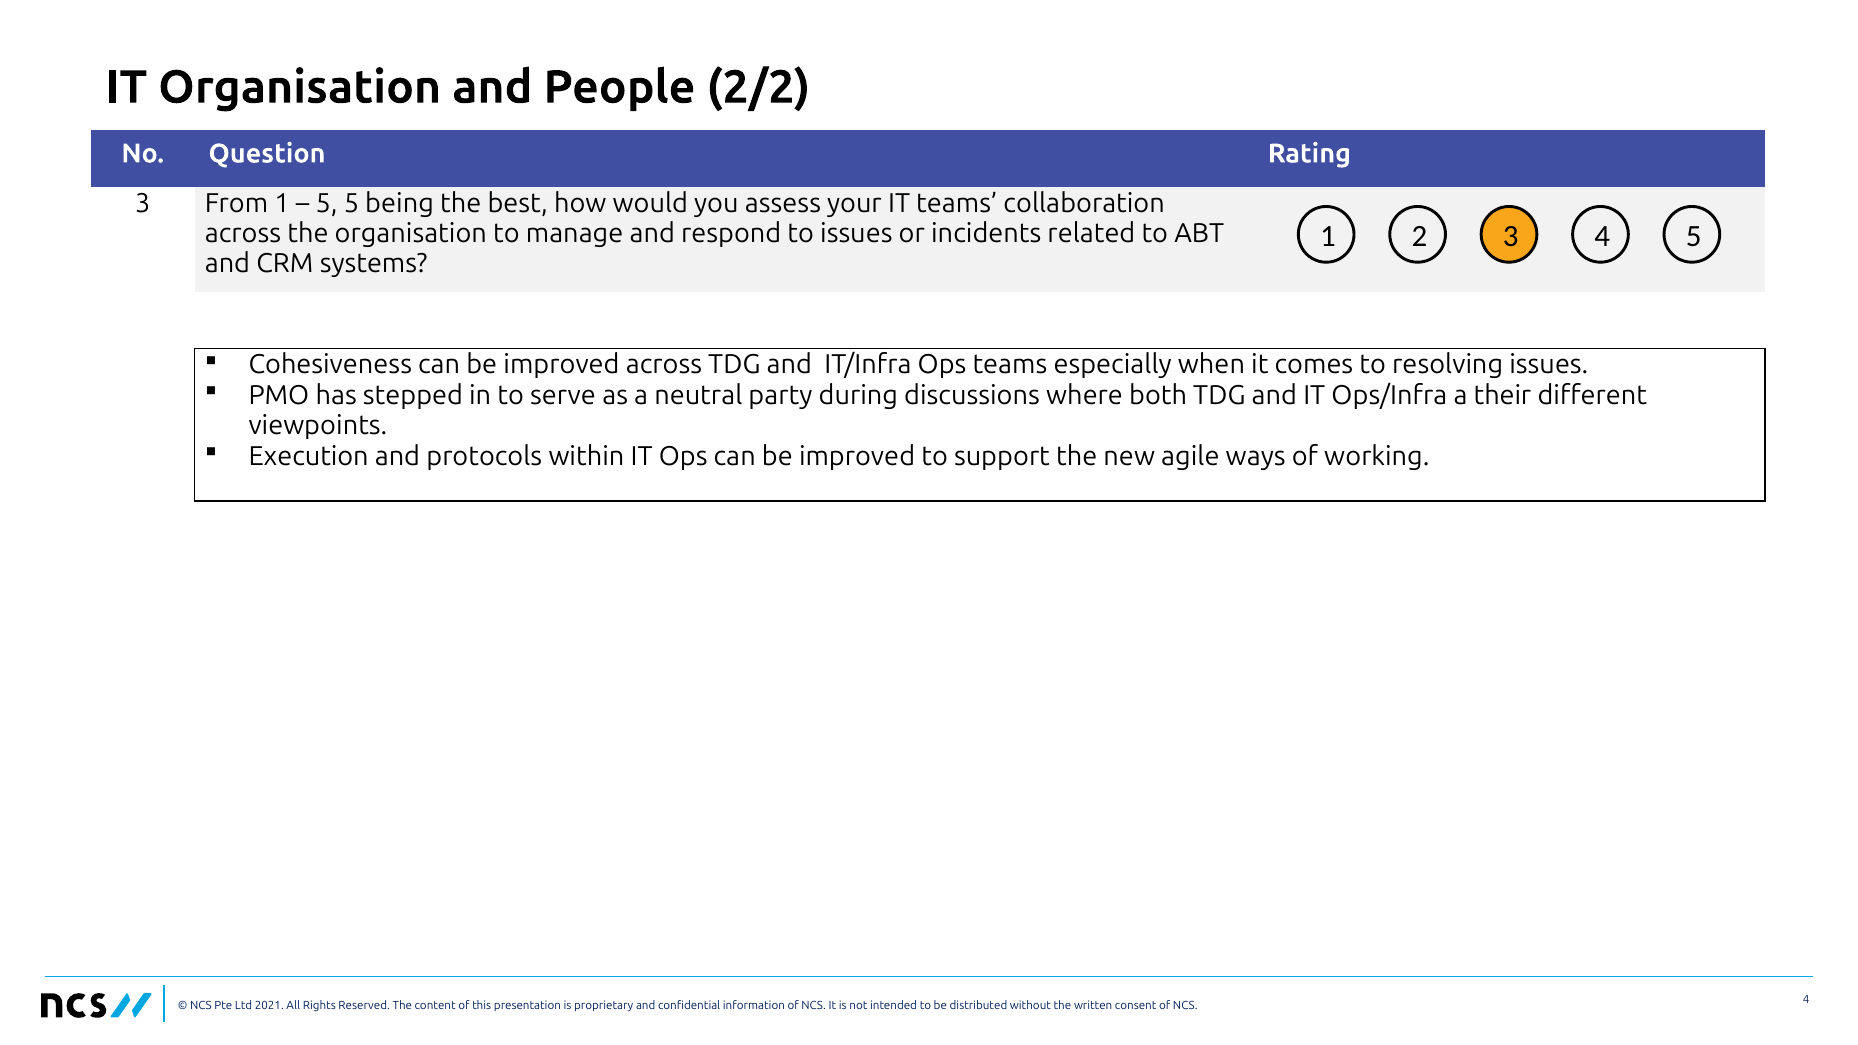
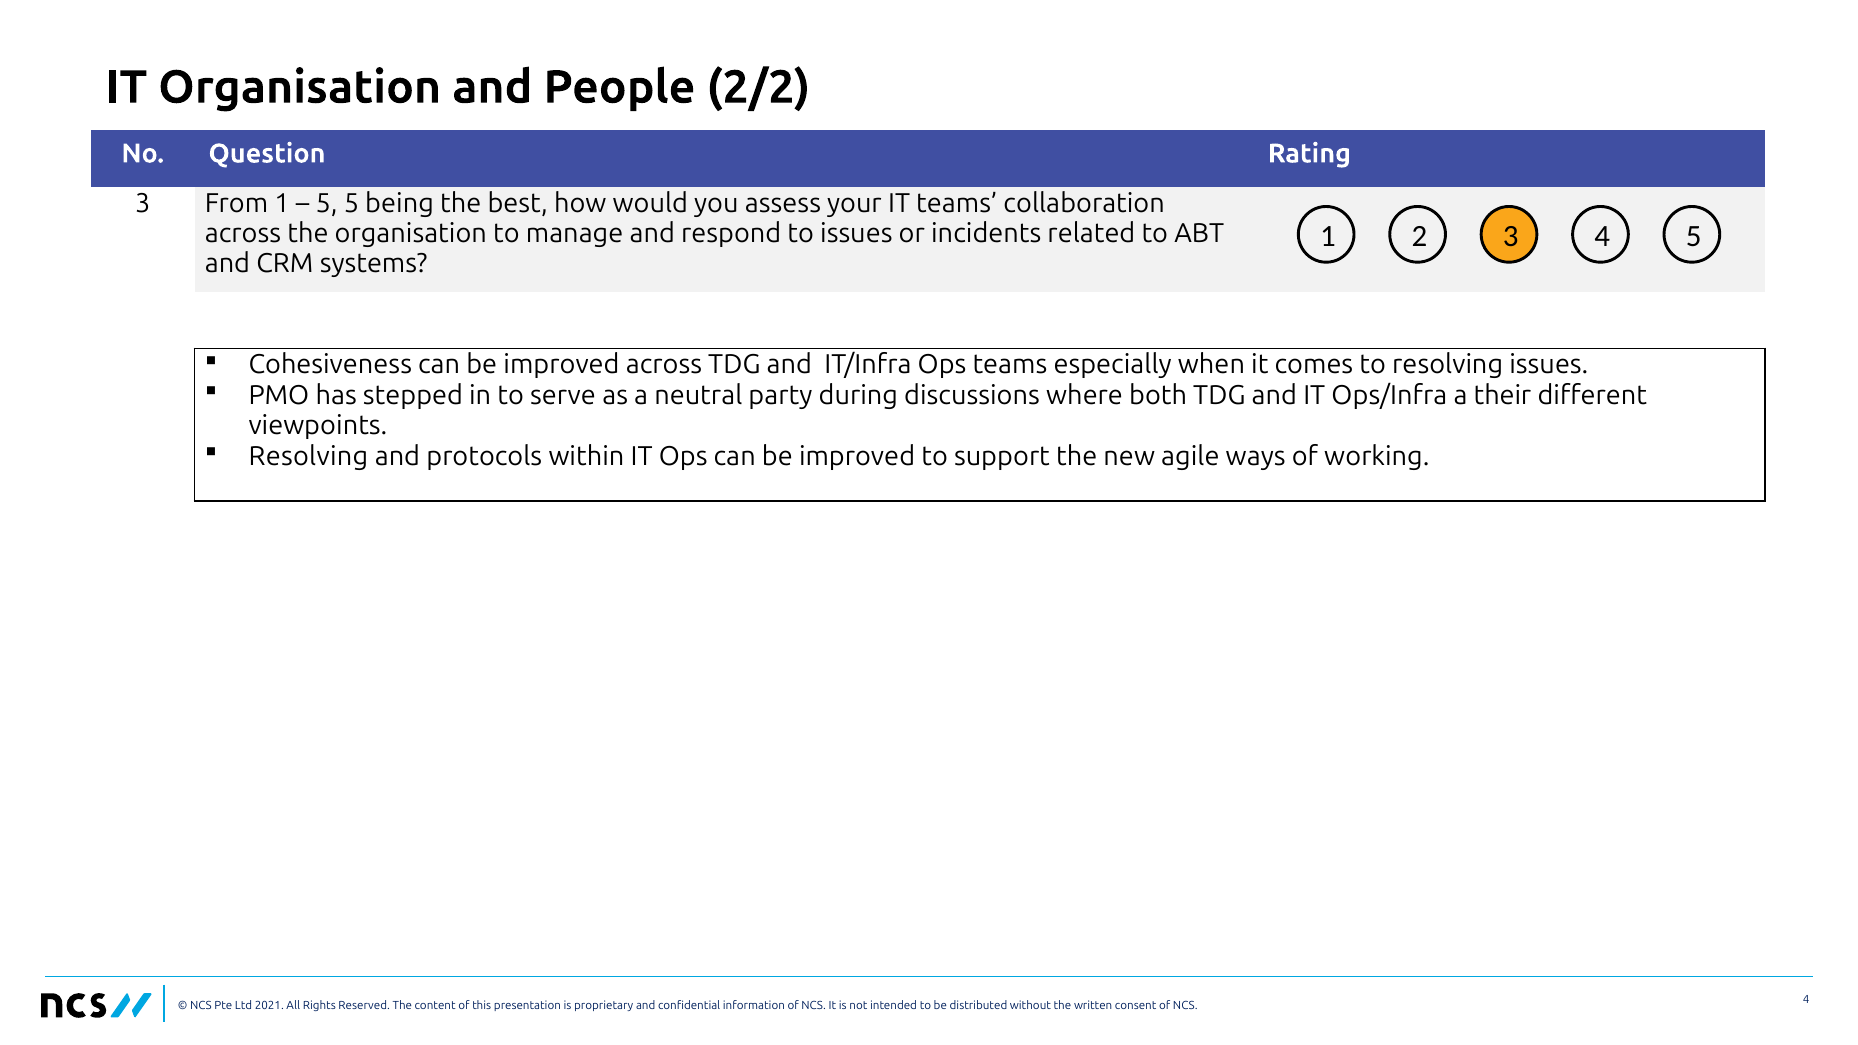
Execution: Execution -> Resolving (308, 456)
